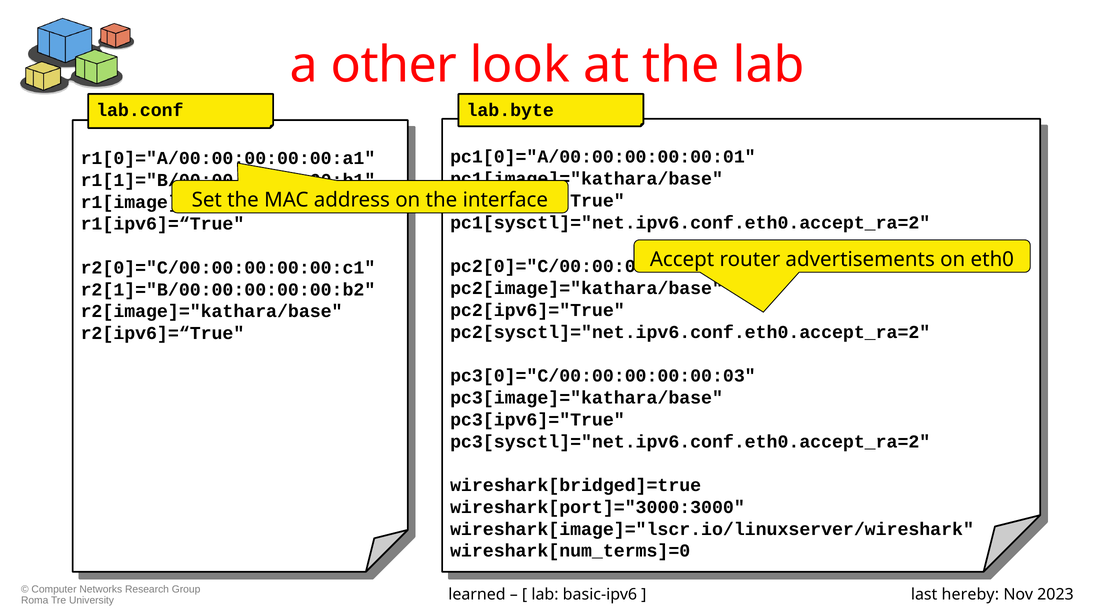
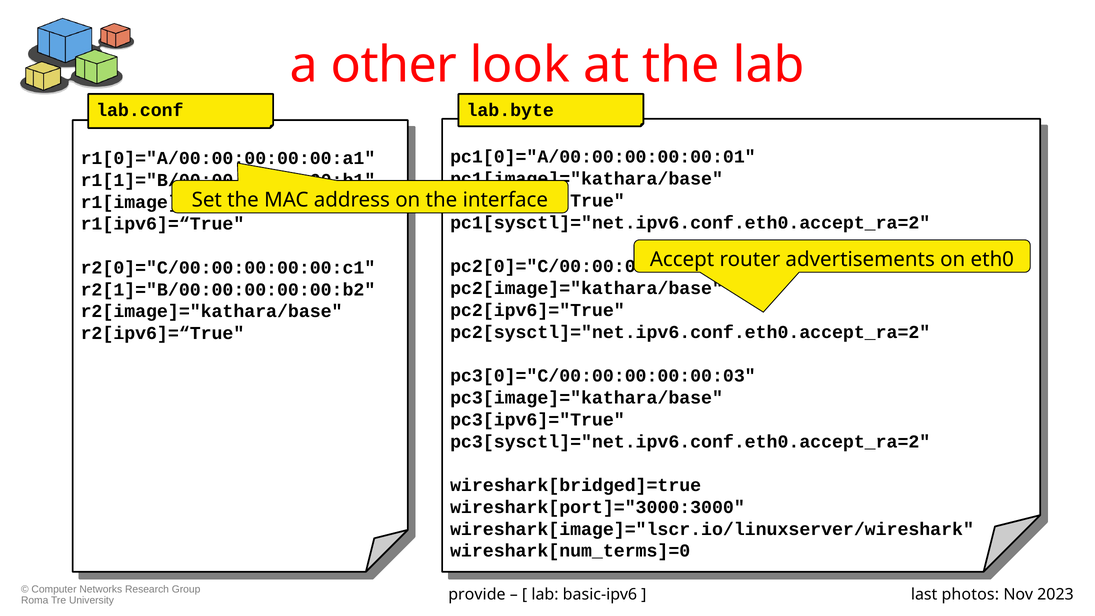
learned: learned -> provide (477, 594)
hereby: hereby -> photos (970, 594)
